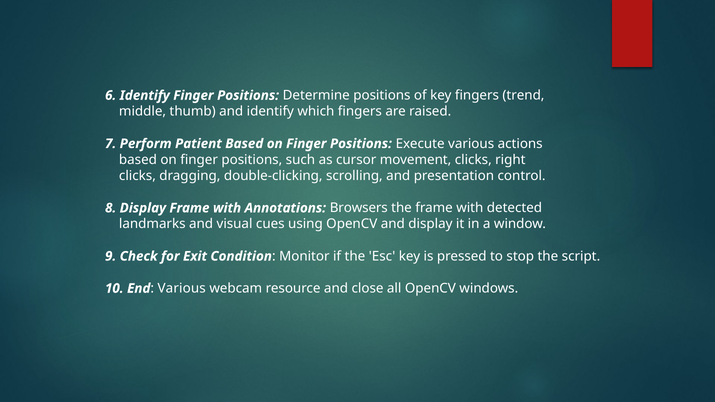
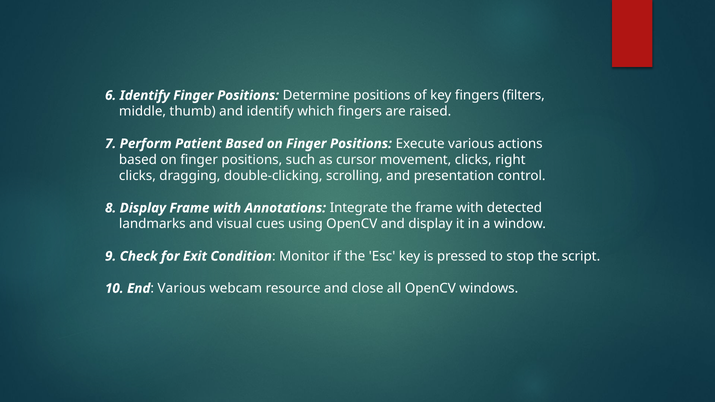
trend: trend -> filters (524, 95)
Browsers: Browsers -> Integrate (359, 208)
